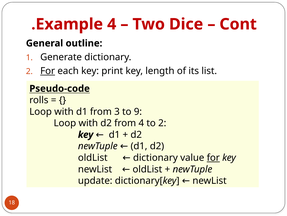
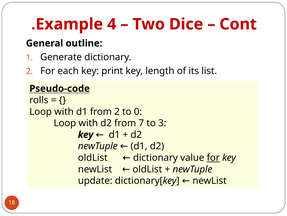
For underline: present -> none (48, 71)
from 3: 3 -> 2 (117, 111)
9: 9 -> 0 (138, 111)
from 4: 4 -> 7 (141, 123)
to 2: 2 -> 3 (162, 123)
